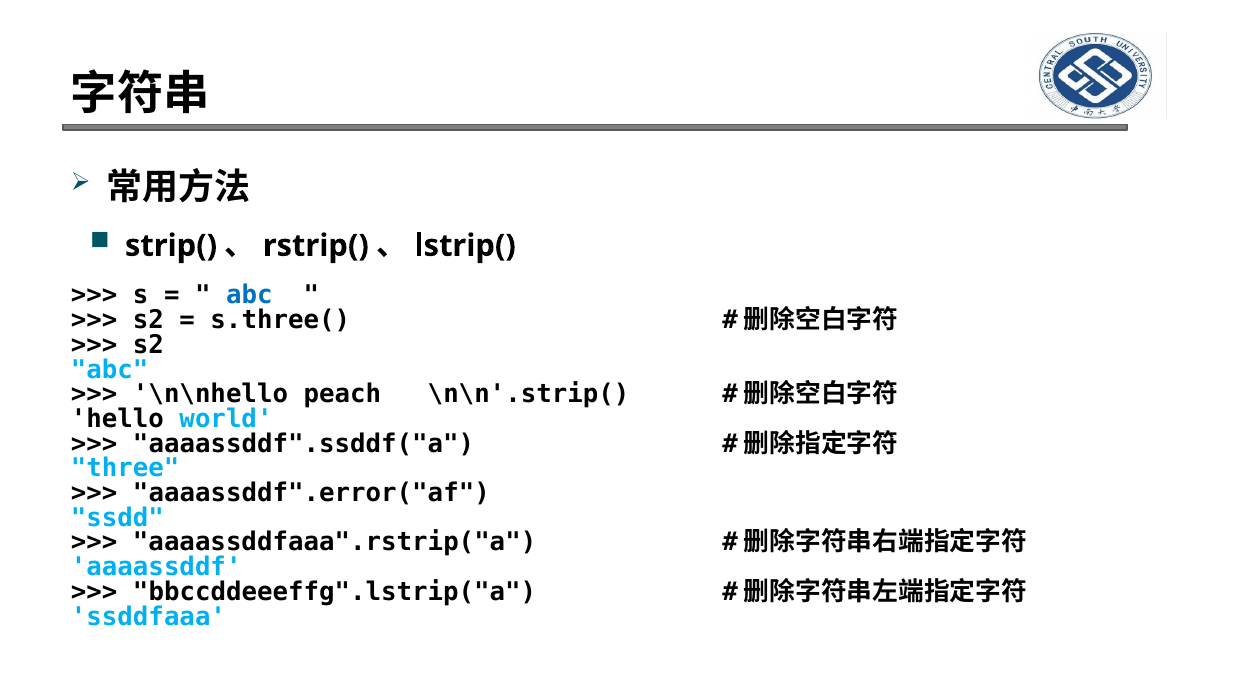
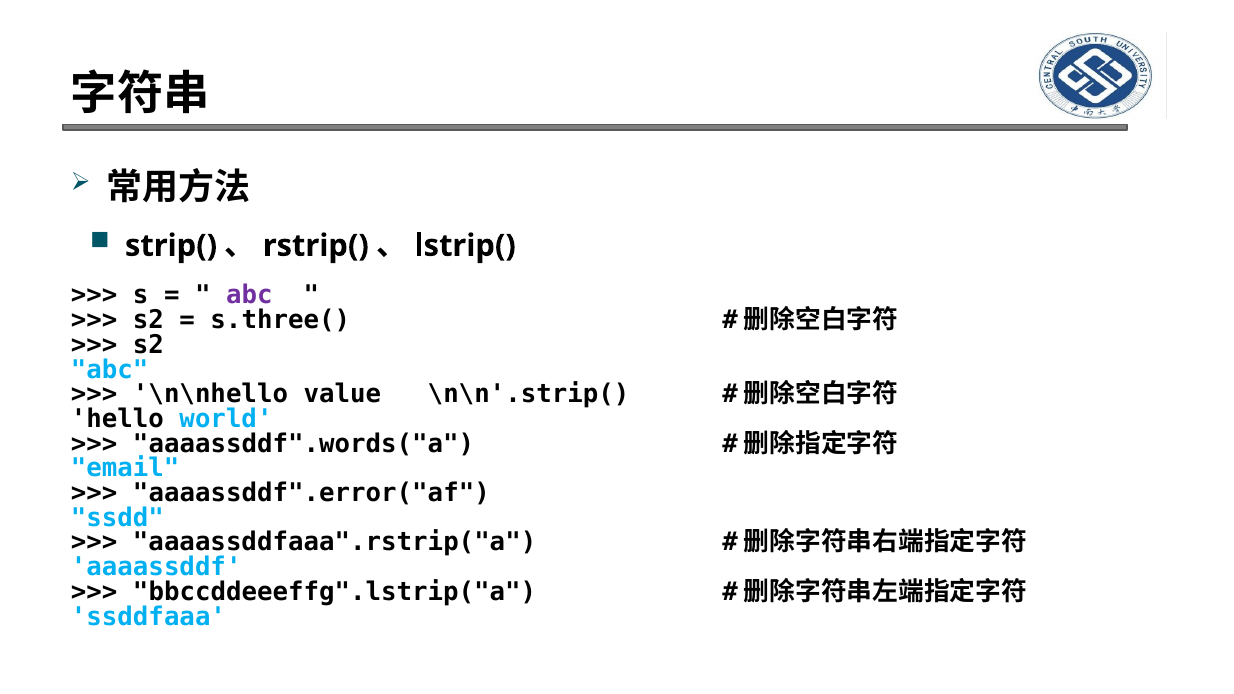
abc colour: blue -> purple (249, 295)
peach: peach -> value (342, 394)
aaaassddf".ssddf("a: aaaassddf".ssddf("a -> aaaassddf".words("a (304, 444)
three: three -> email (125, 468)
